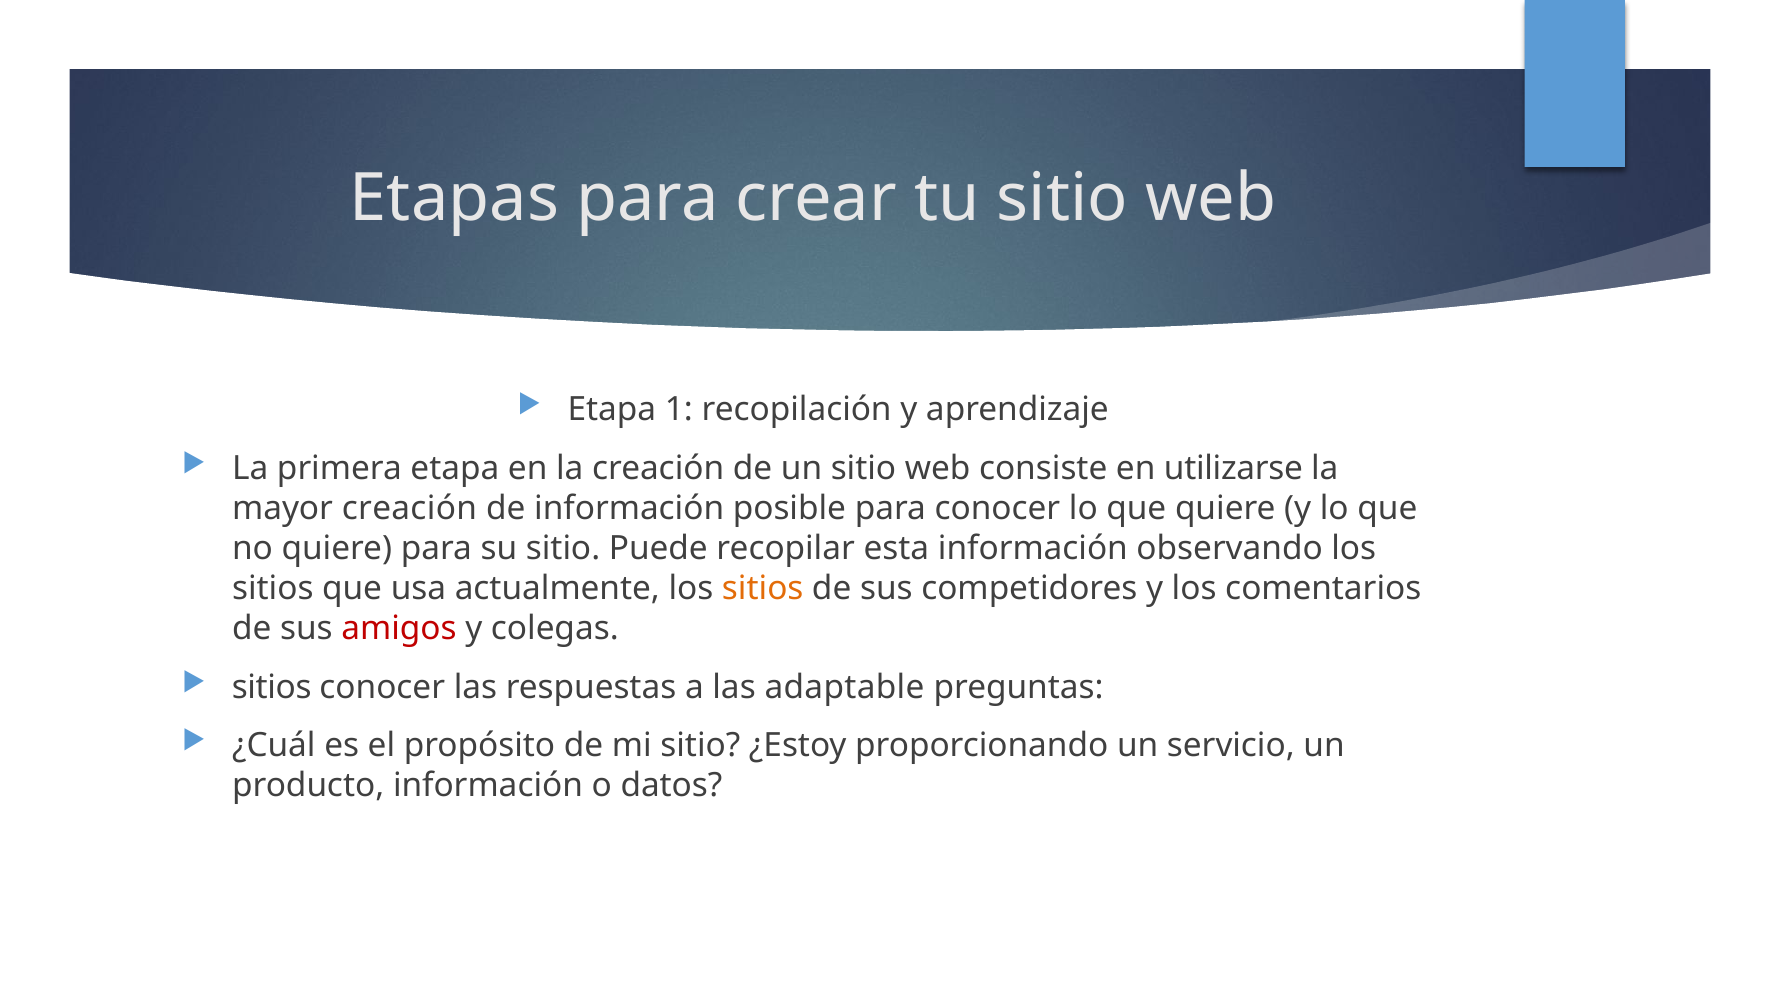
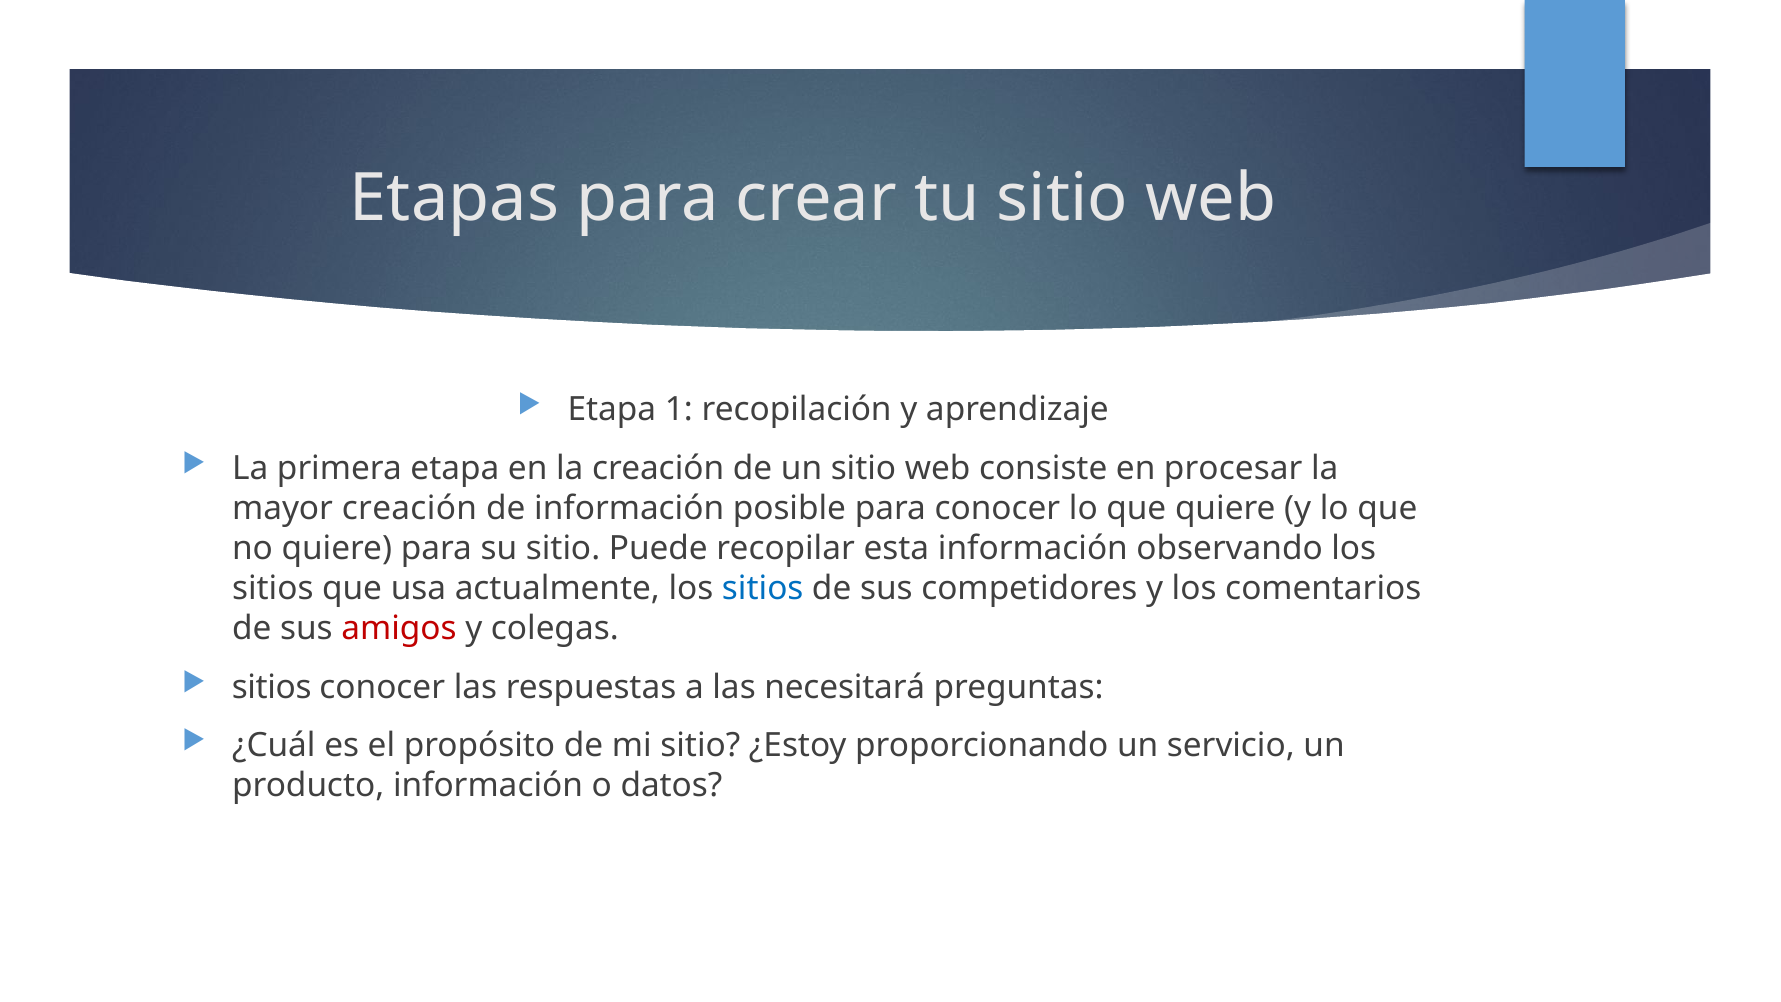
utilizarse: utilizarse -> procesar (1233, 468)
sitios colour: orange -> blue (763, 588)
adaptable: adaptable -> necesitará (845, 687)
